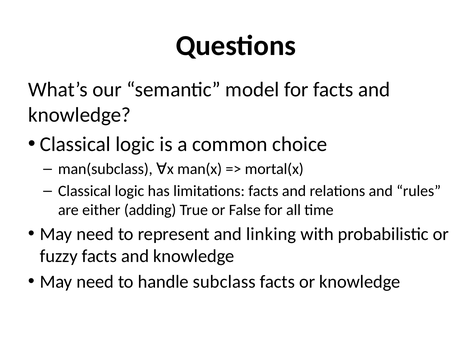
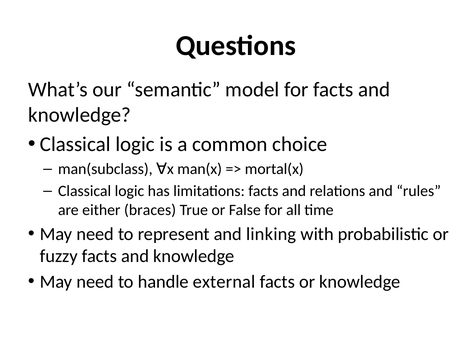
adding: adding -> braces (150, 210)
subclass: subclass -> external (224, 282)
